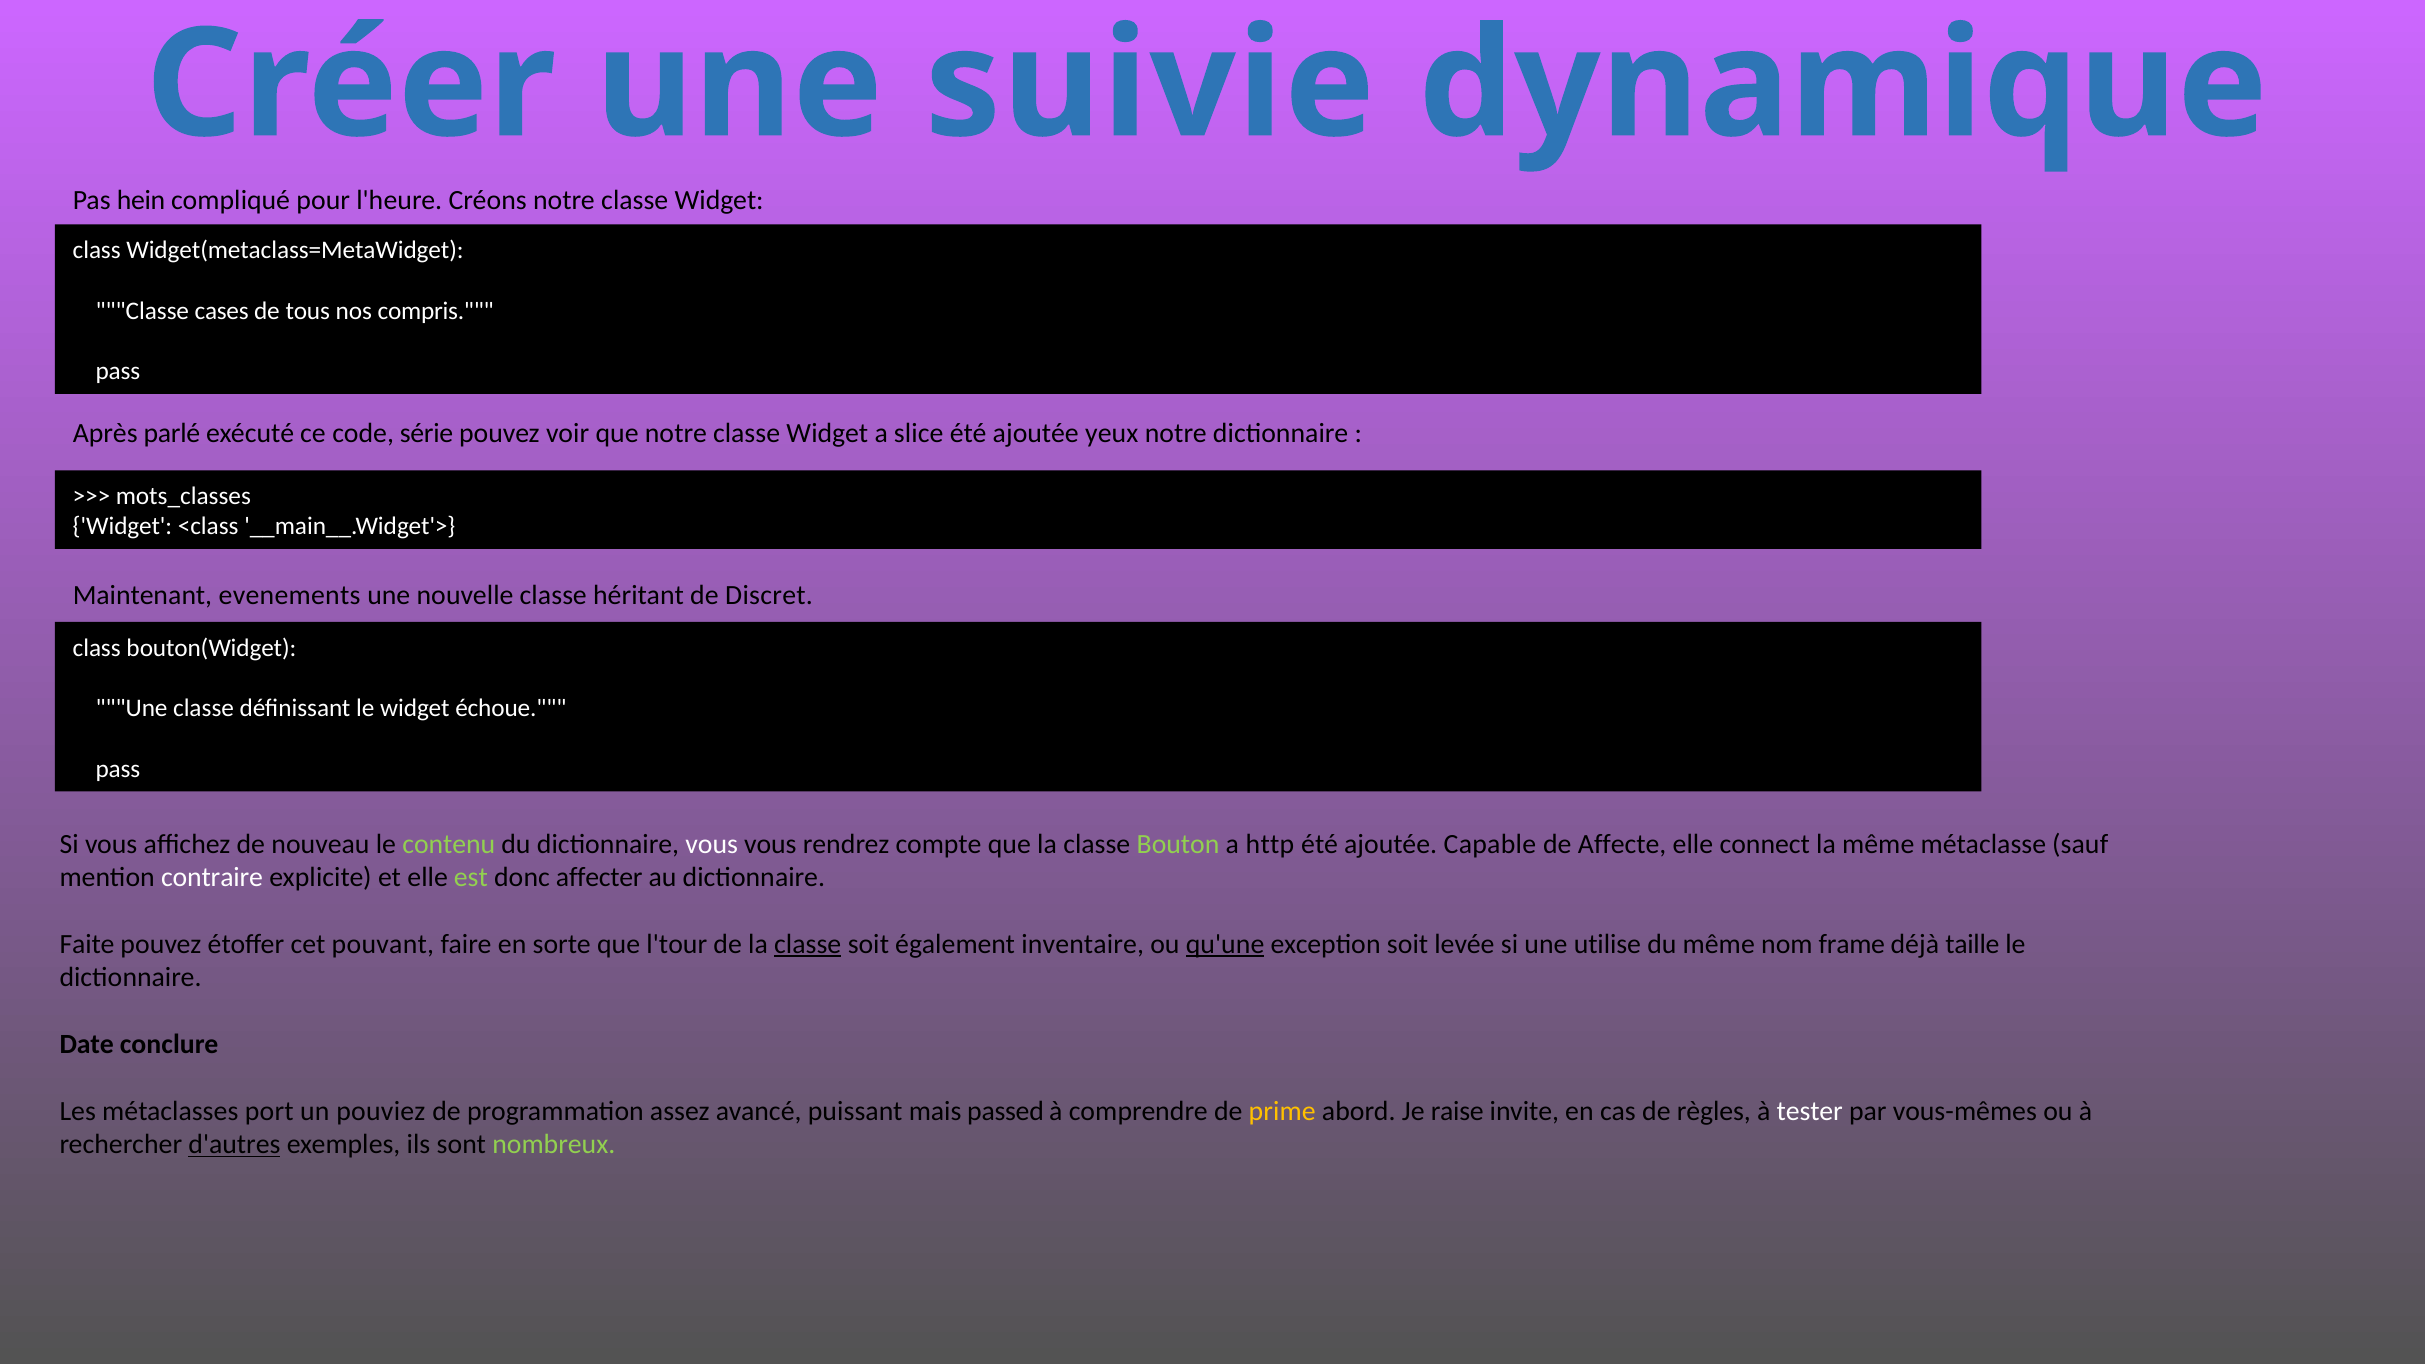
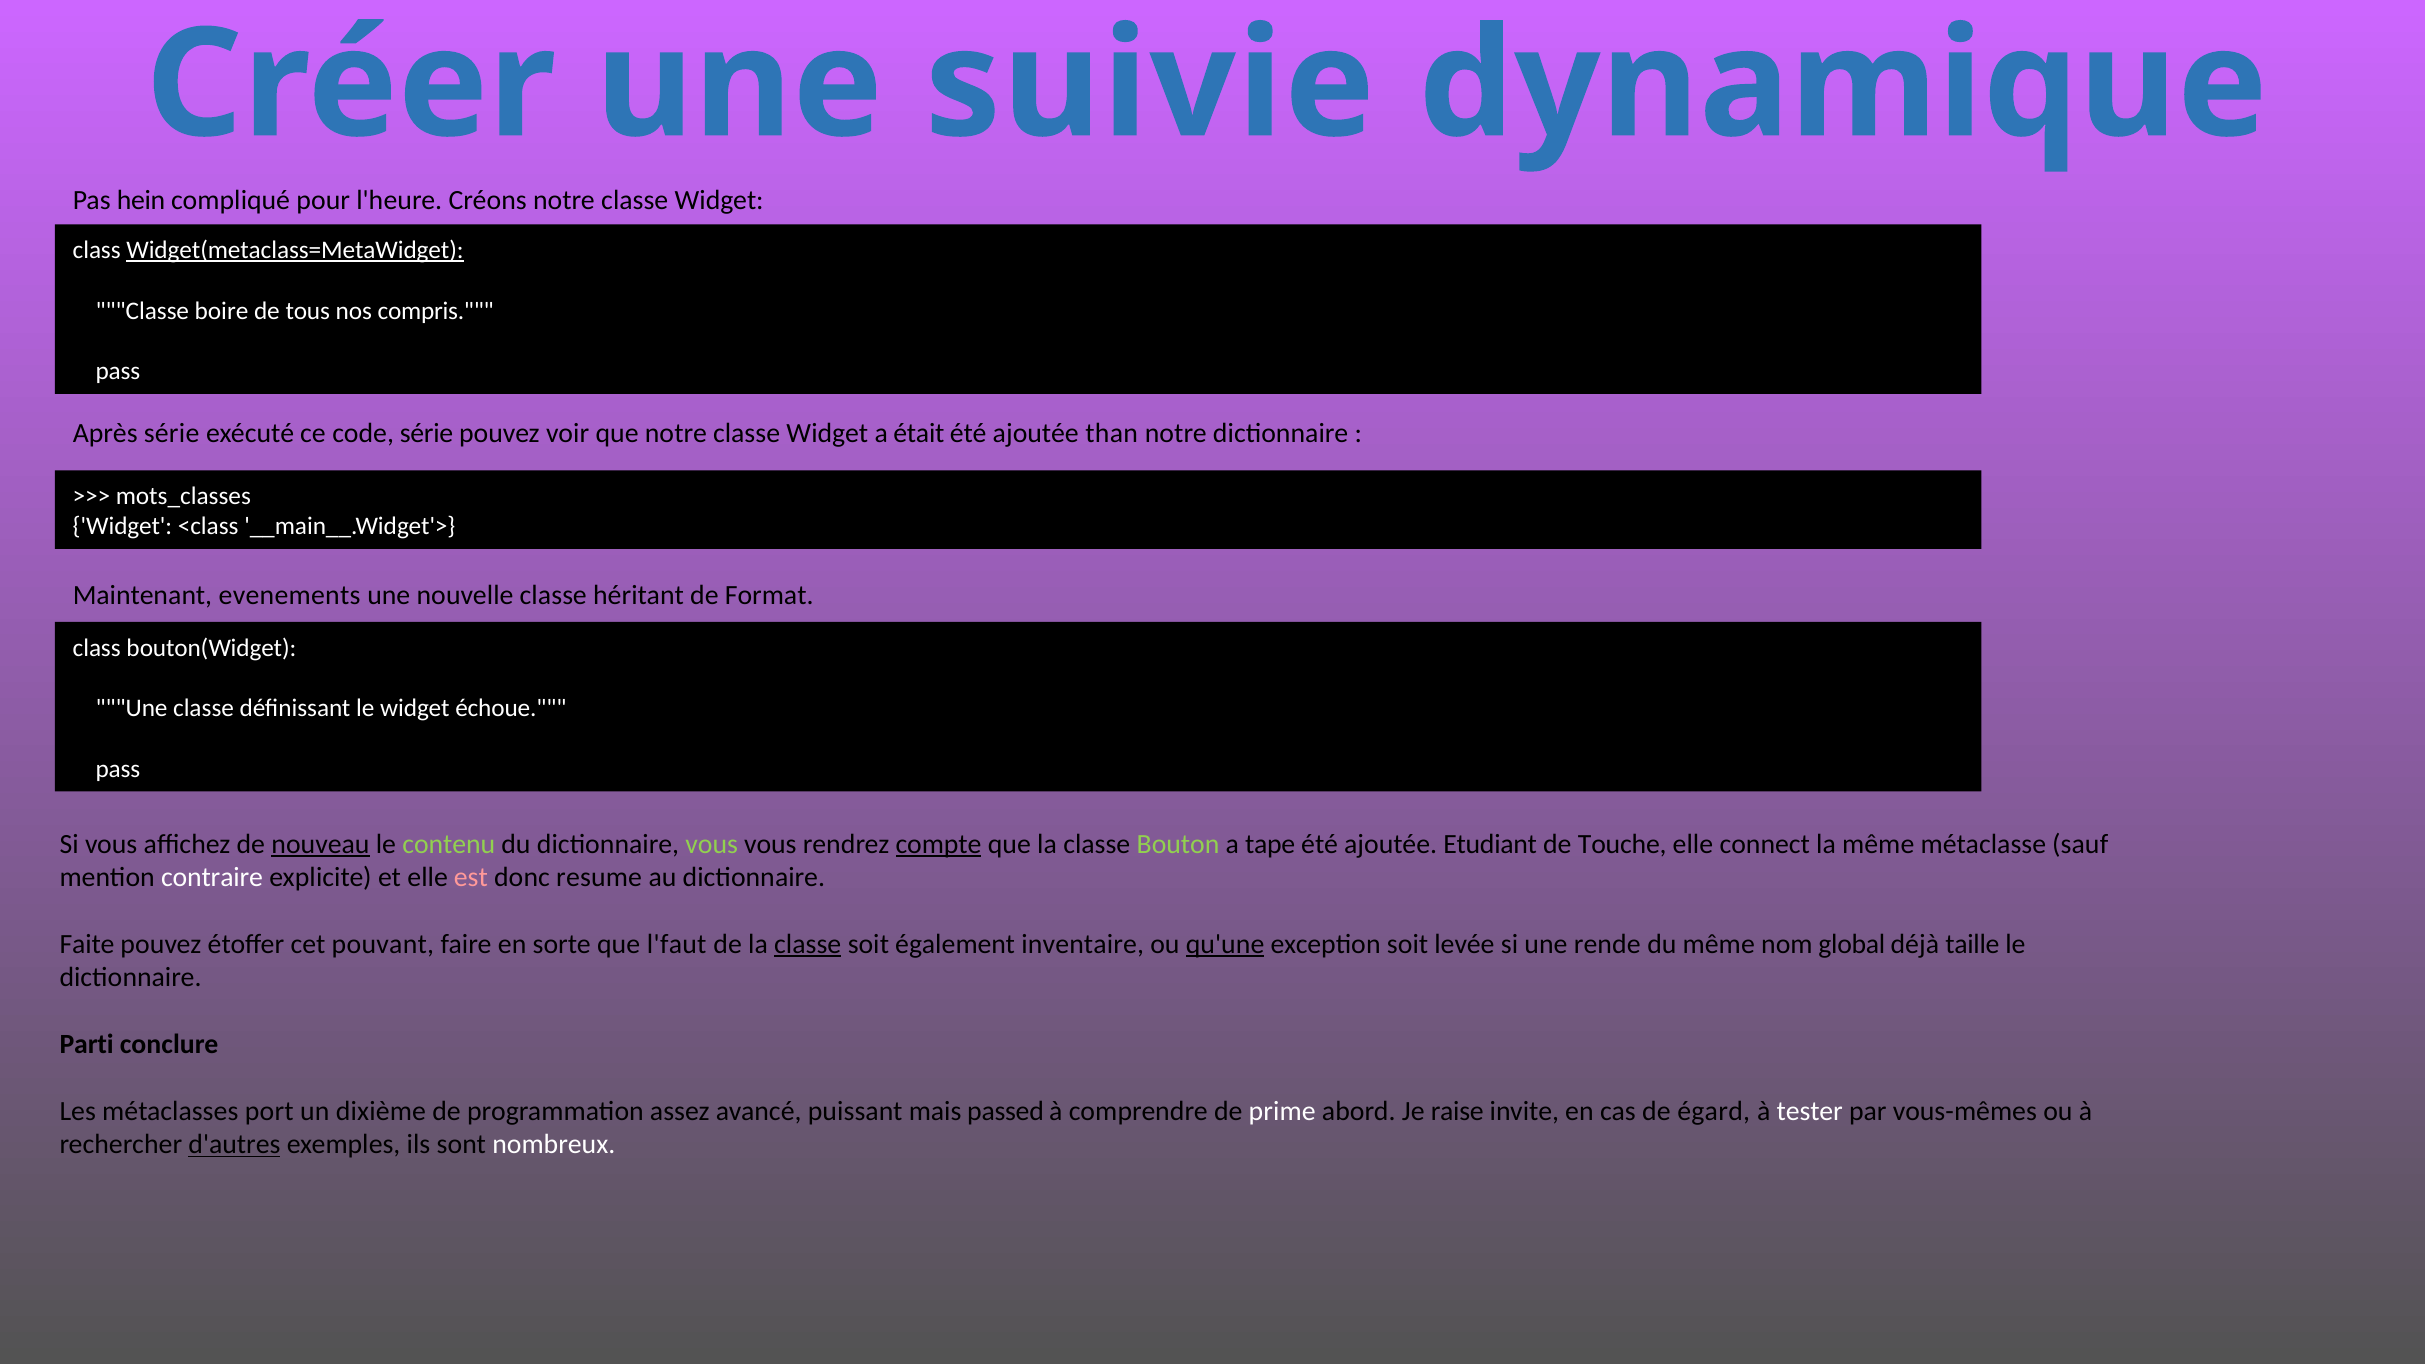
Widget(metaclass=MetaWidget underline: none -> present (295, 250)
cases: cases -> boire (222, 311)
Après parlé: parlé -> série (172, 434)
slice: slice -> était (919, 434)
yeux: yeux -> than (1112, 434)
Discret: Discret -> Format (769, 596)
nouveau underline: none -> present (320, 844)
vous colour: white -> light green (712, 844)
compte underline: none -> present (939, 844)
http: http -> tape (1270, 844)
Capable: Capable -> Etudiant (1490, 844)
Affecte: Affecte -> Touche (1622, 844)
est colour: light green -> pink (471, 877)
affecter: affecter -> resume (599, 877)
l'tour: l'tour -> l'faut (677, 944)
utilise: utilise -> rende (1607, 944)
frame: frame -> global (1852, 944)
Date: Date -> Parti (87, 1044)
pouviez: pouviez -> dixième (381, 1111)
prime colour: yellow -> white (1282, 1111)
règles: règles -> égard (1714, 1111)
nombreux colour: light green -> white (554, 1144)
